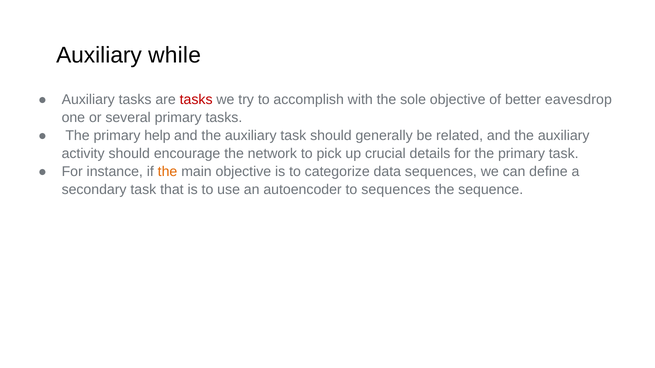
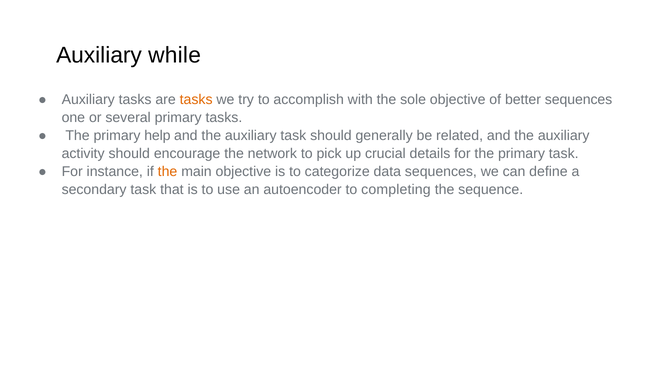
tasks colour: red -> orange (196, 100)
better eavesdrop: eavesdrop -> sequences (579, 100)
to sequences: sequences -> completing (396, 190)
